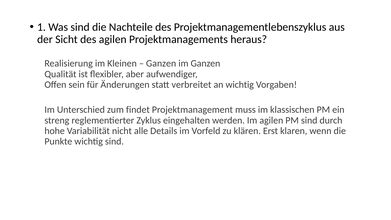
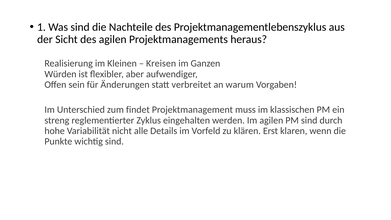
Ganzen: Ganzen -> Kreisen (161, 63)
Qualität: Qualität -> Würden (60, 74)
an wichtig: wichtig -> warum (240, 85)
